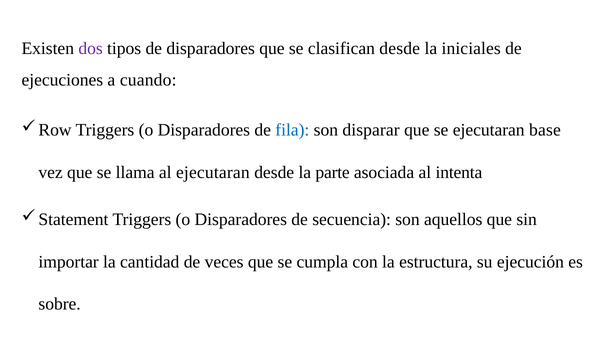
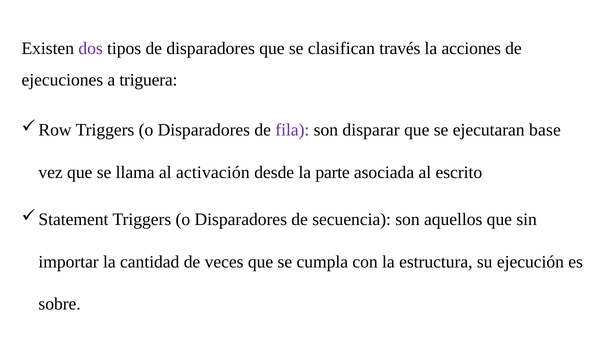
clasifican desde: desde -> través (400, 48)
iniciales: iniciales -> acciones (471, 48)
cuando: cuando -> triguera (148, 80)
fila colour: blue -> purple (292, 130)
al ejecutaran: ejecutaran -> activación (213, 173)
intenta: intenta -> escrito (459, 173)
